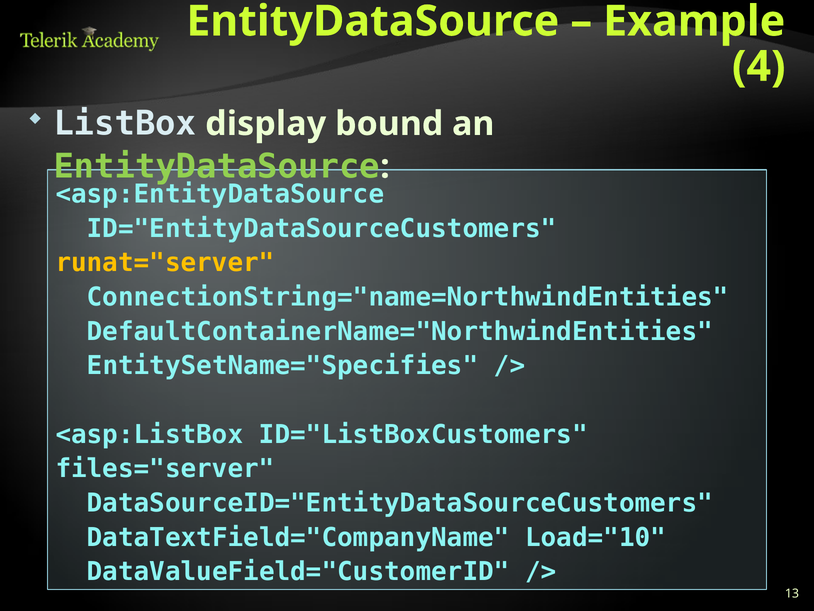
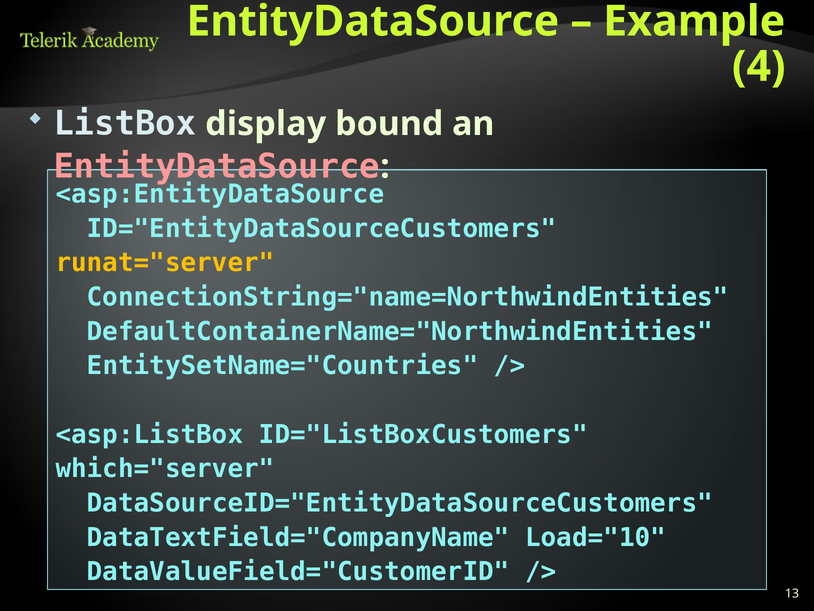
EntityDataSource colour: light green -> pink (217, 166)
EntitySetName="Specifies: EntitySetName="Specifies -> EntitySetName="Countries (283, 366)
files="server: files="server -> which="server (165, 468)
